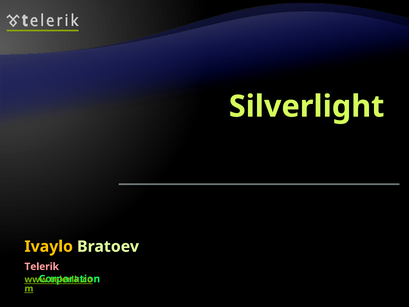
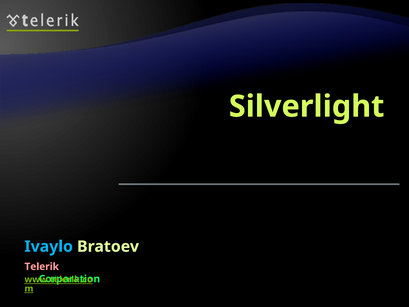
Ivaylo colour: yellow -> light blue (49, 246)
